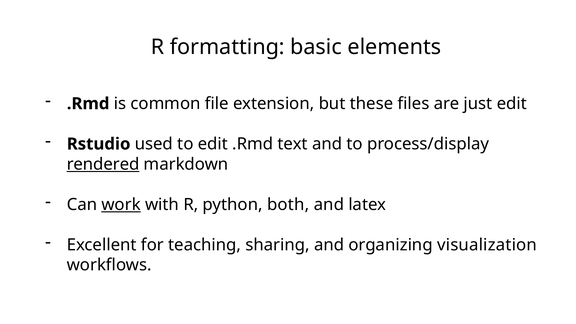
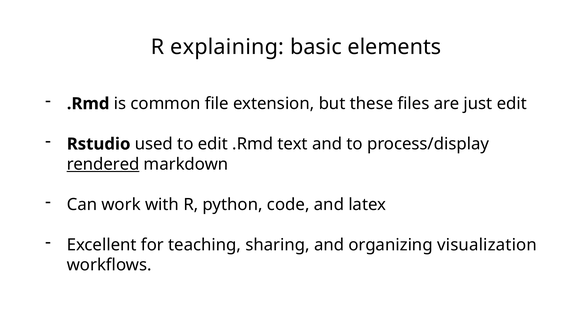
formatting: formatting -> explaining (227, 47)
work underline: present -> none (121, 205)
both: both -> code (288, 205)
